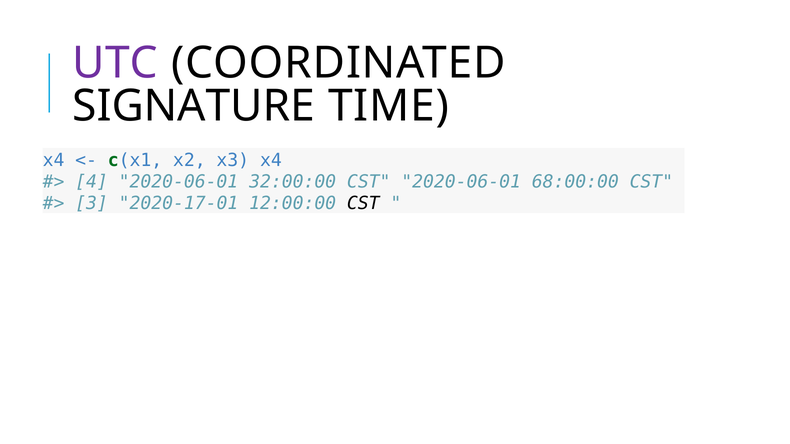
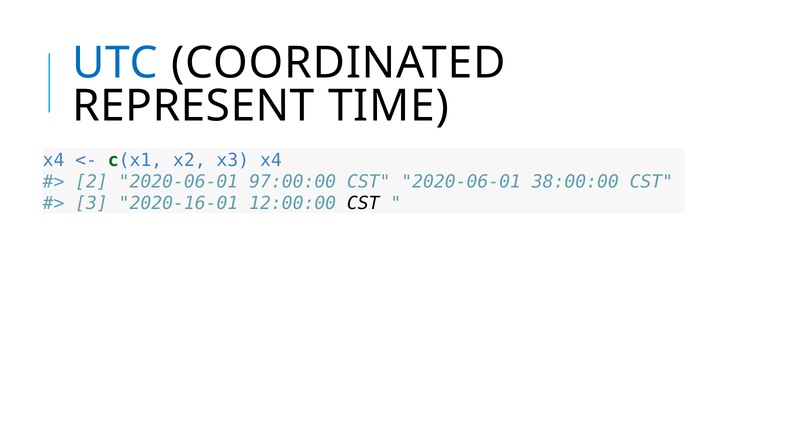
UTC colour: purple -> blue (115, 63)
SIGNATURE: SIGNATURE -> REPRESENT (193, 106)
4: 4 -> 2 (92, 182)
32:00:00: 32:00:00 -> 97:00:00 (293, 182)
68:00:00: 68:00:00 -> 38:00:00 (575, 182)
2020-17-01: 2020-17-01 -> 2020-16-01 (178, 204)
